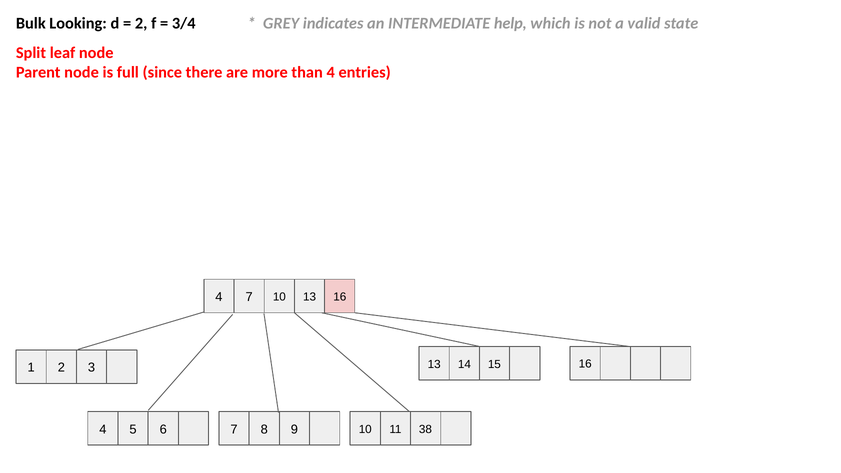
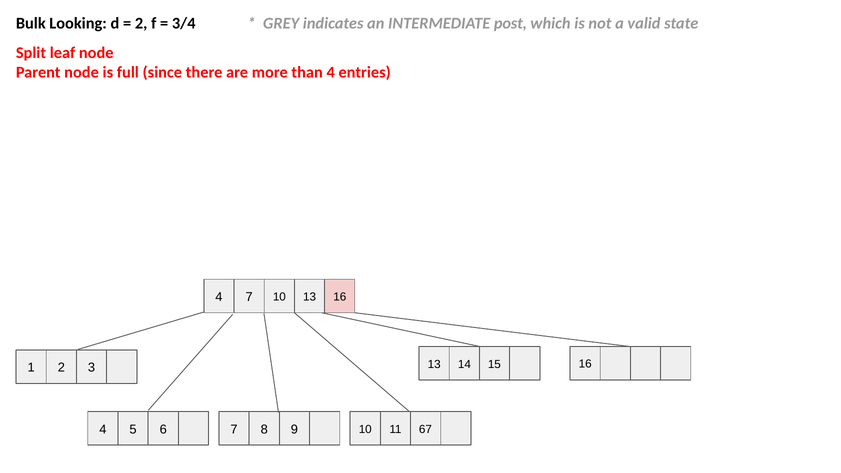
help: help -> post (510, 23)
38: 38 -> 67 (425, 429)
